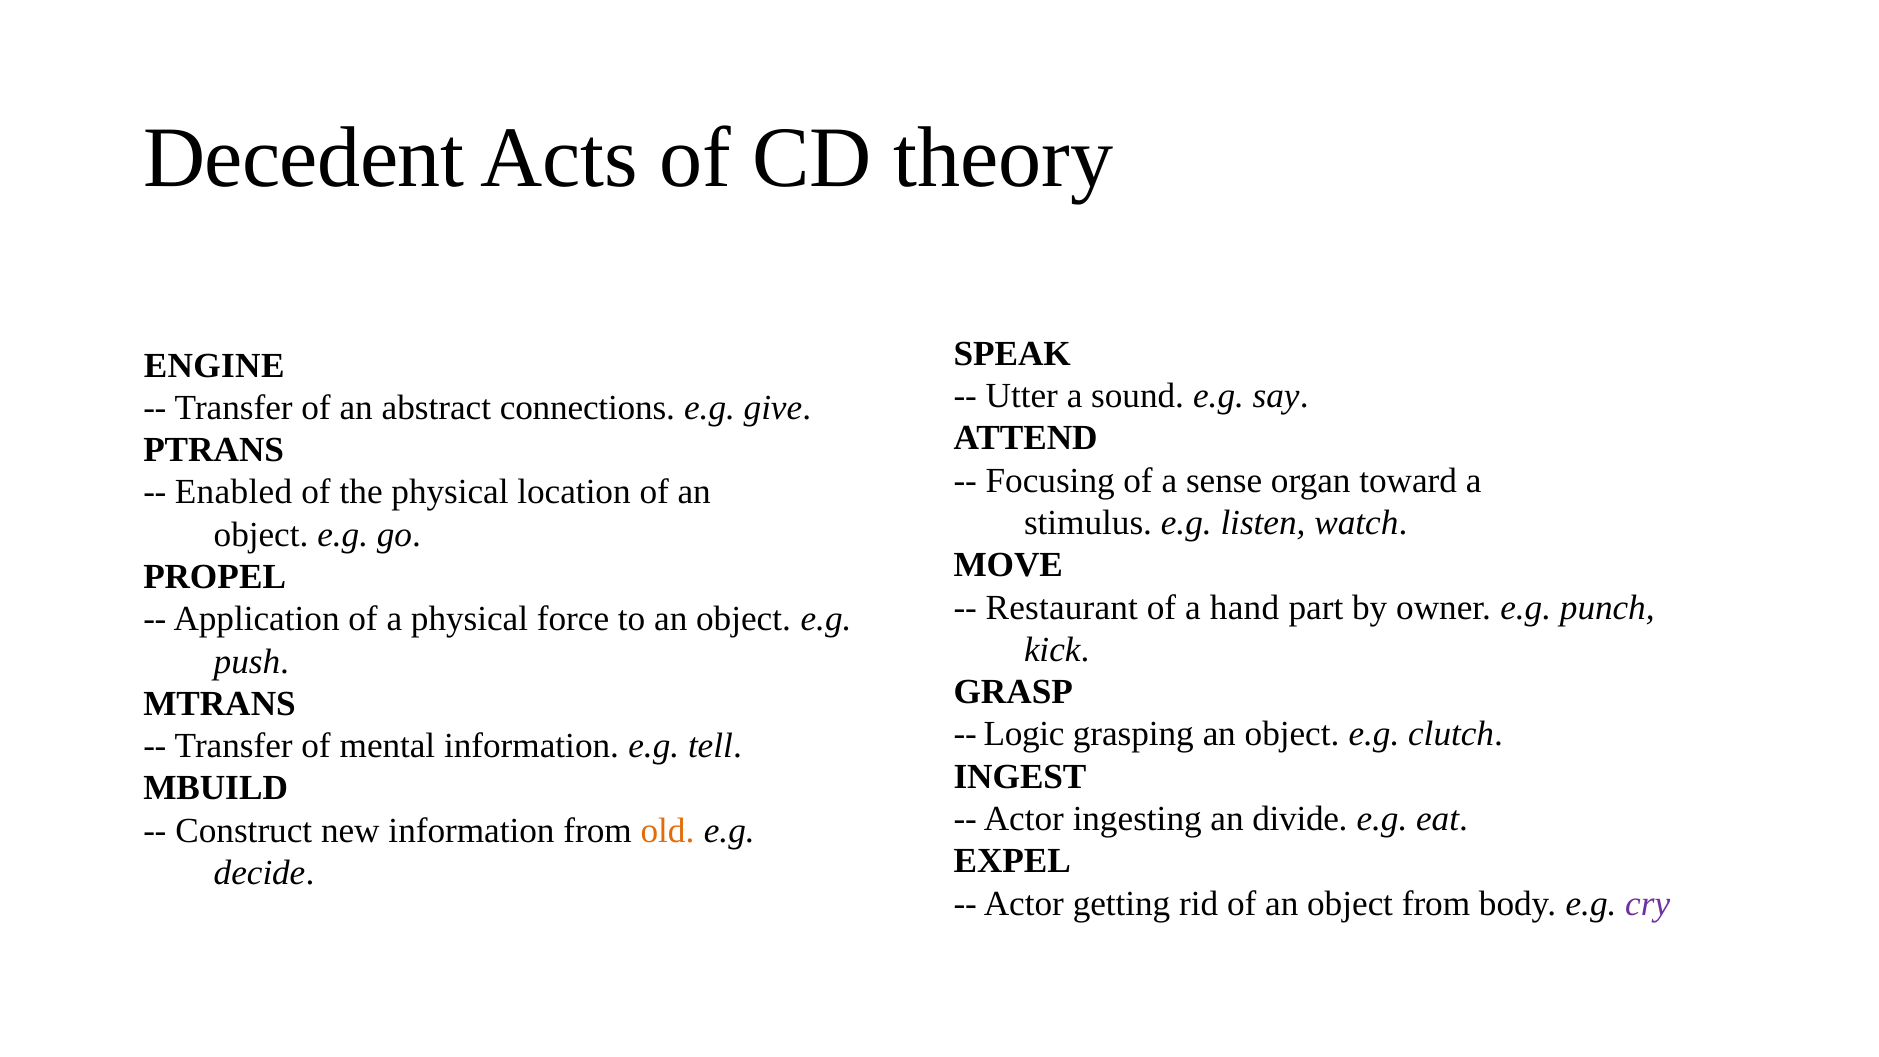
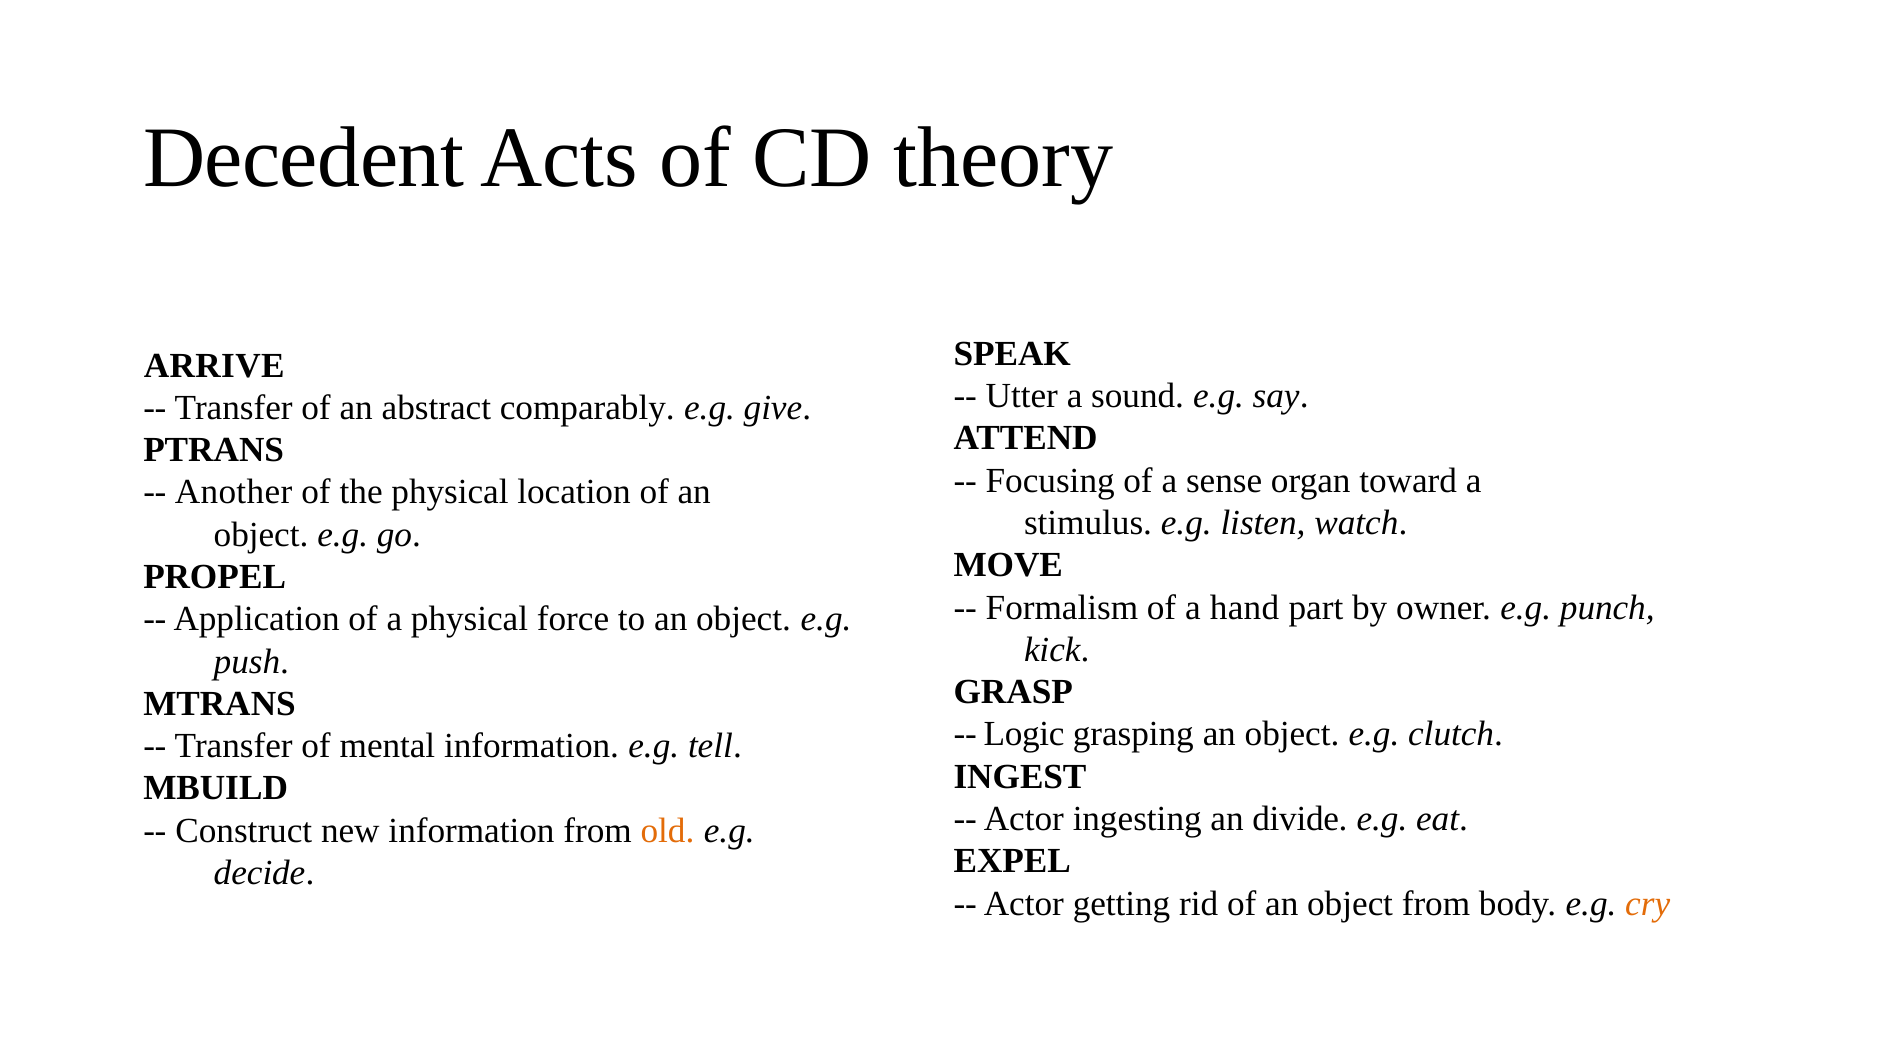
ENGINE: ENGINE -> ARRIVE (214, 365)
connections: connections -> comparably (587, 408)
Enabled: Enabled -> Another (234, 492)
Restaurant: Restaurant -> Formalism (1062, 607)
cry colour: purple -> orange (1648, 903)
